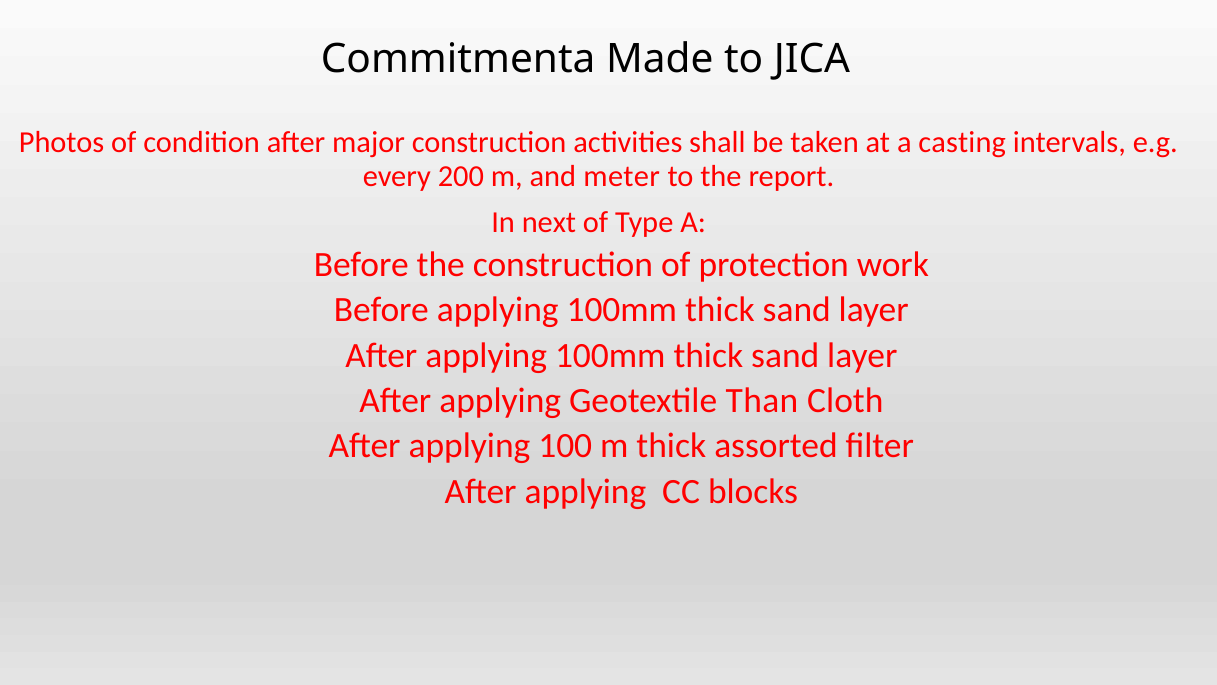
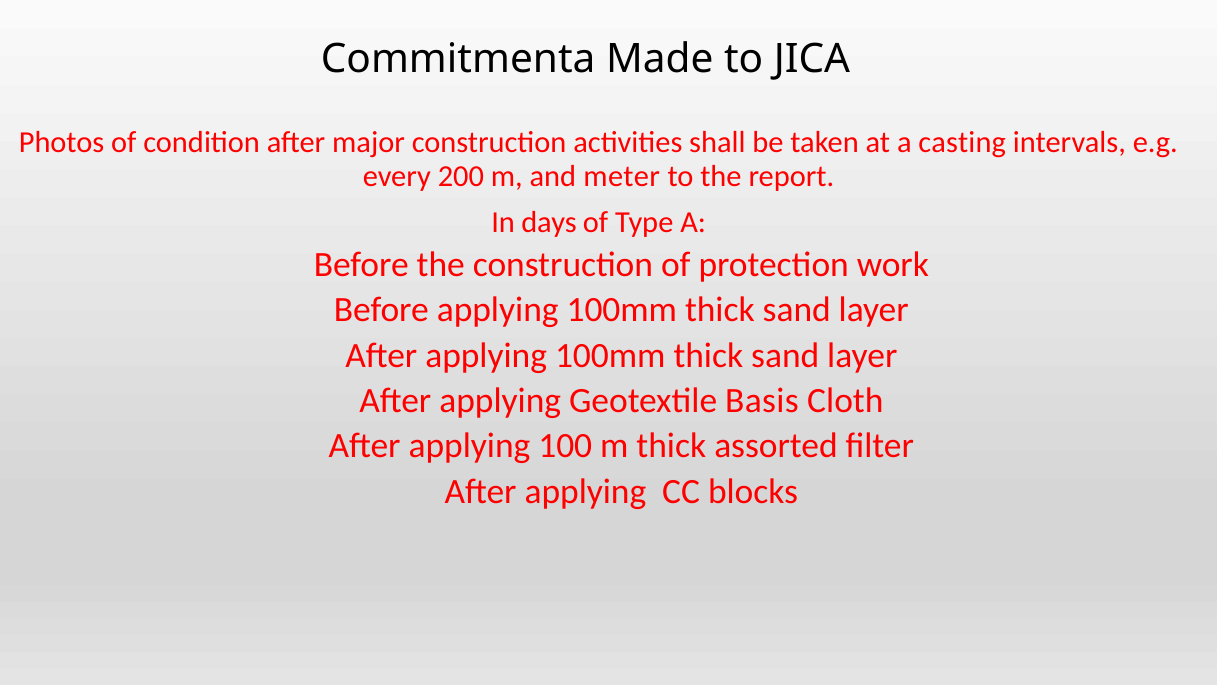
next: next -> days (549, 222)
Than: Than -> Basis (762, 401)
